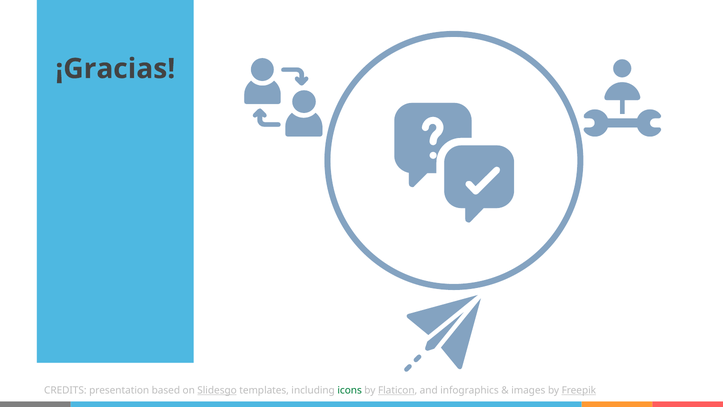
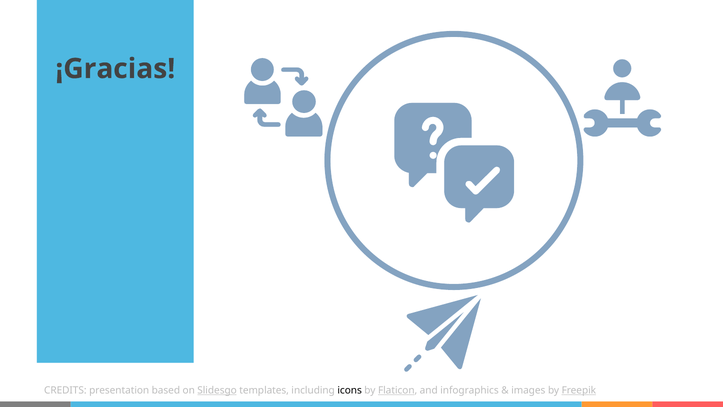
icons colour: green -> black (350, 390)
